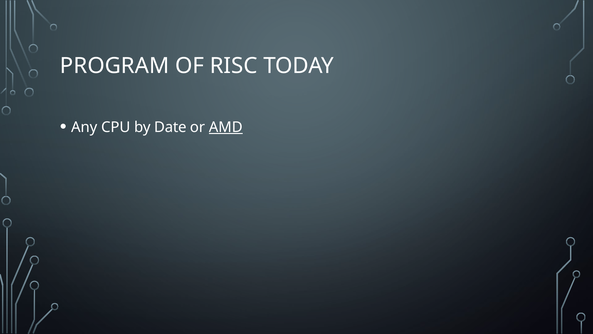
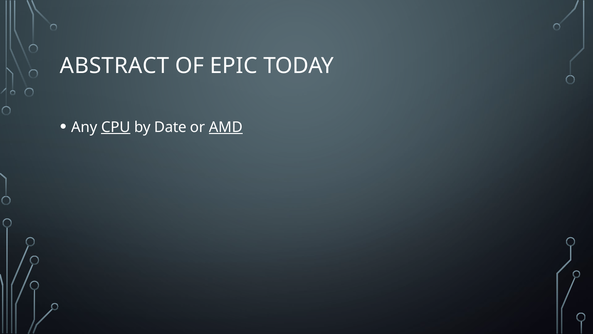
PROGRAM: PROGRAM -> ABSTRACT (115, 66)
RISC: RISC -> EPIC (234, 66)
CPU underline: none -> present (116, 127)
